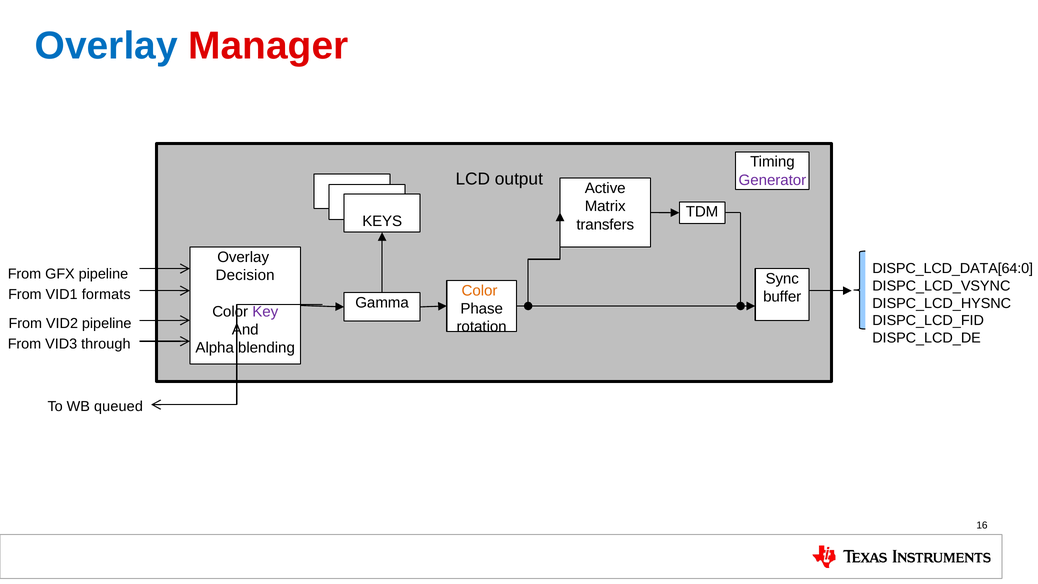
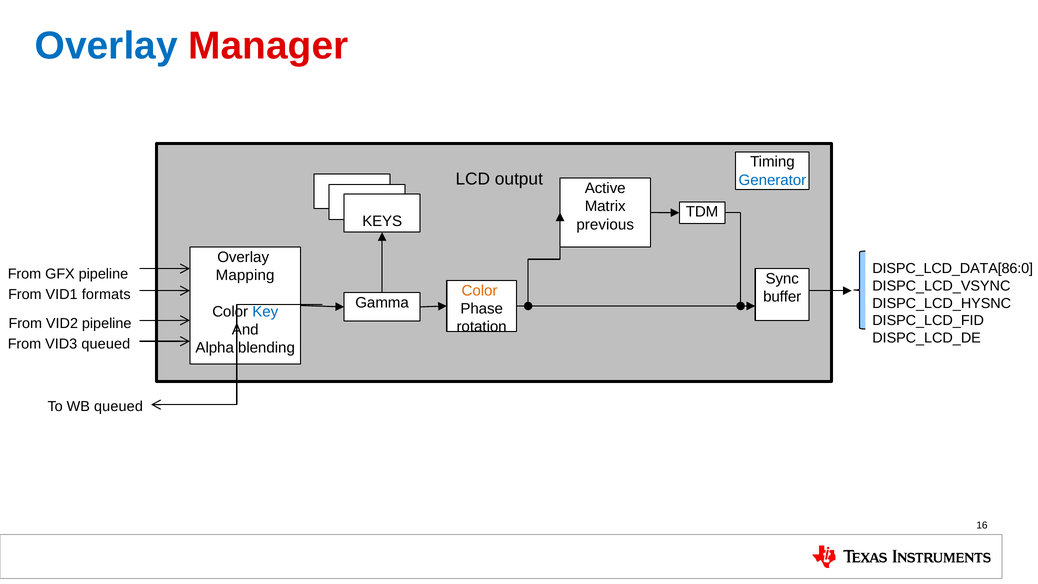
Generator colour: purple -> blue (772, 180)
transfers: transfers -> previous (605, 224)
DISPC_LCD_DATA[64:0: DISPC_LCD_DATA[64:0 -> DISPC_LCD_DATA[86:0 (953, 269)
Decision: Decision -> Mapping (245, 275)
Key colour: purple -> blue (265, 312)
VID3 through: through -> queued (106, 344)
